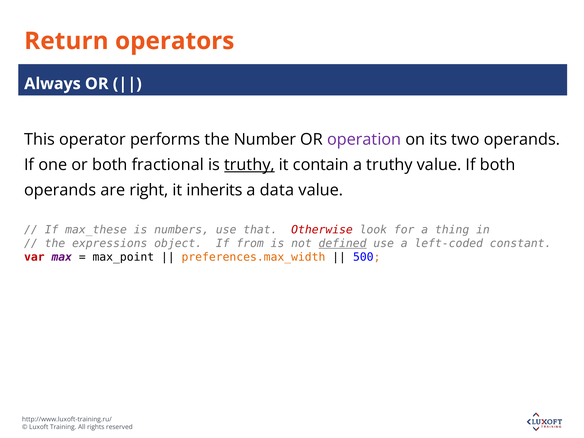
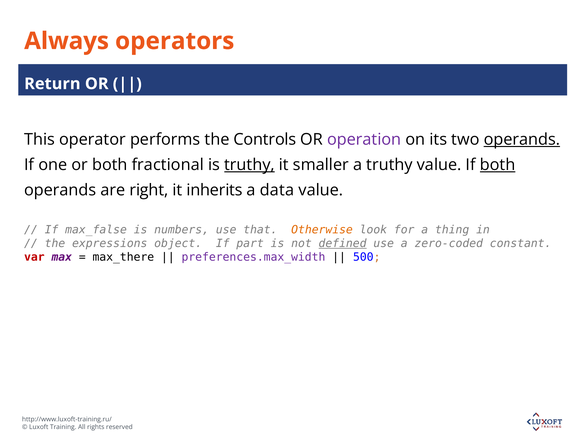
Return: Return -> Always (67, 41)
Always: Always -> Return (52, 84)
Number: Number -> Controls (265, 140)
operands underline: none -> present (522, 140)
contain: contain -> smaller (321, 165)
both underline: none -> present (498, 165)
max_these: max_these -> max_false (96, 230)
Otherwise colour: red -> orange (322, 230)
from: from -> part (250, 243)
left-coded: left-coded -> zero-coded (449, 243)
max_point: max_point -> max_there (123, 257)
preferences.max_width colour: orange -> purple (253, 257)
